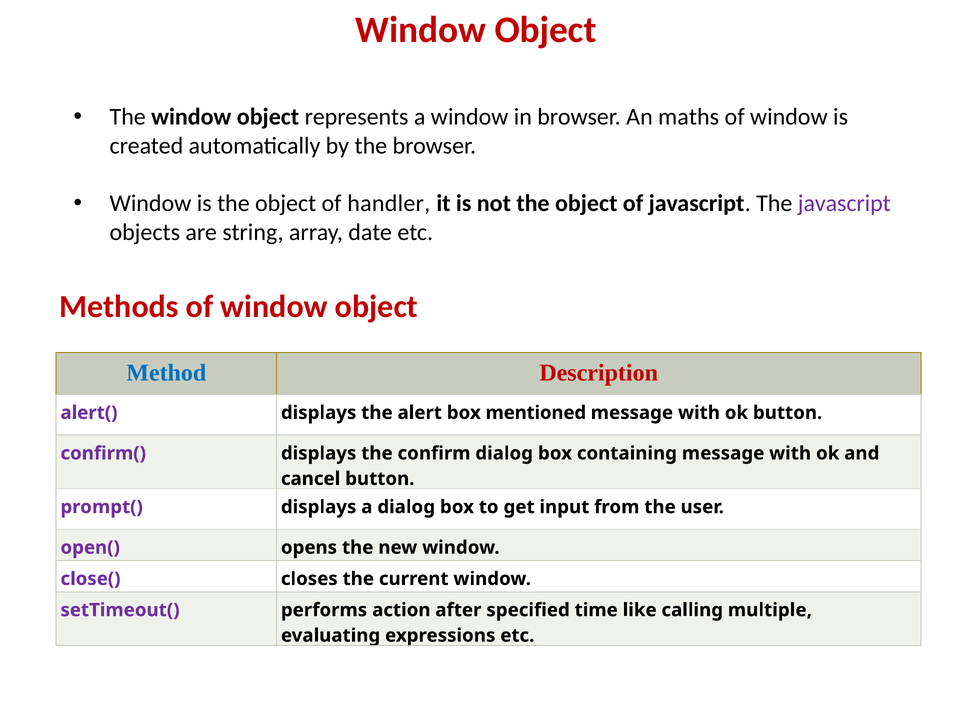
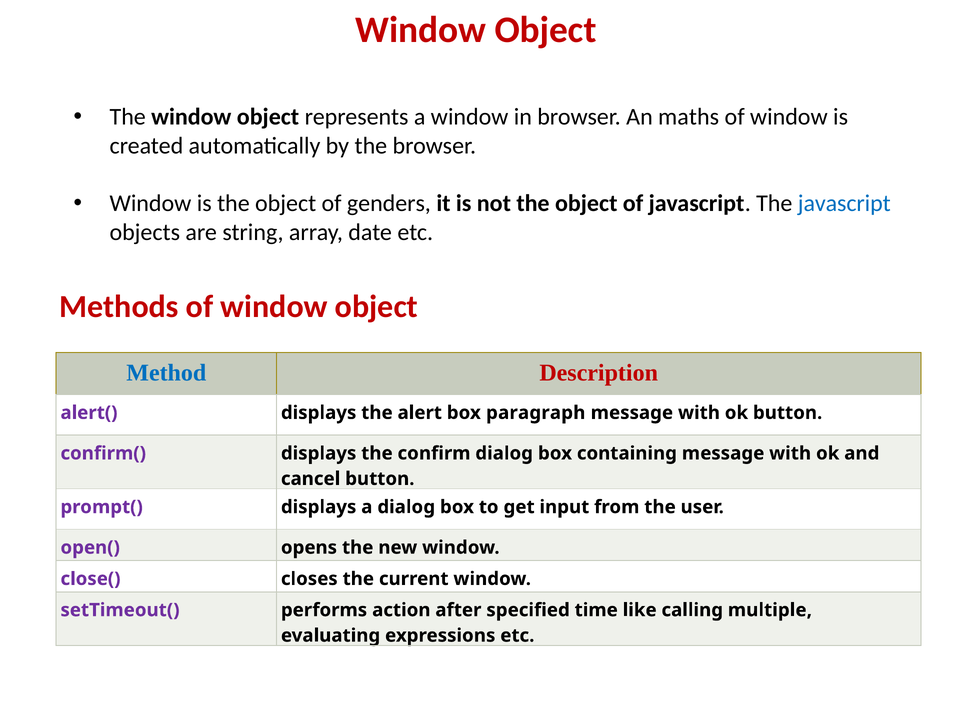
handler: handler -> genders (389, 203)
javascript colour: purple -> blue (844, 203)
mentioned: mentioned -> paragraph (536, 413)
